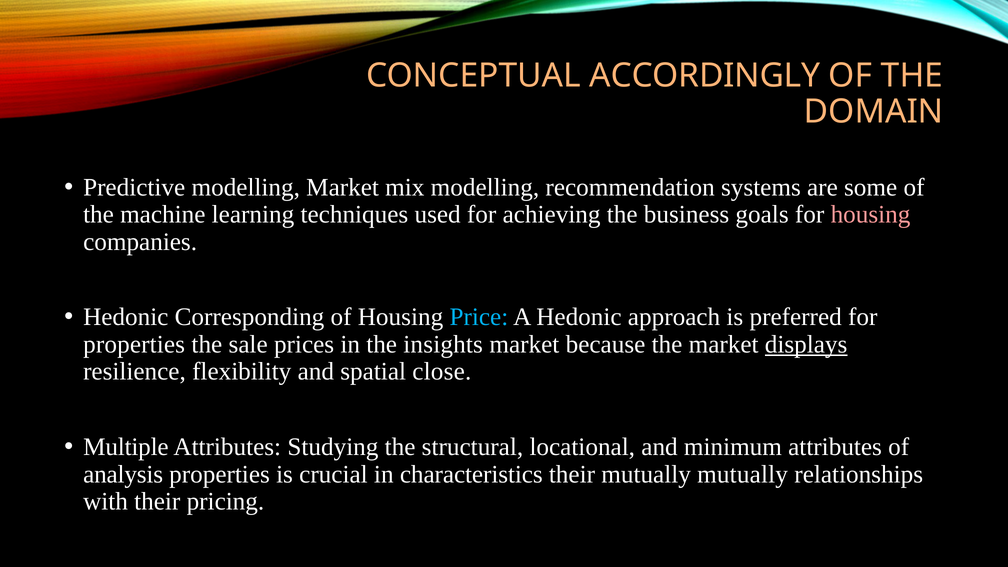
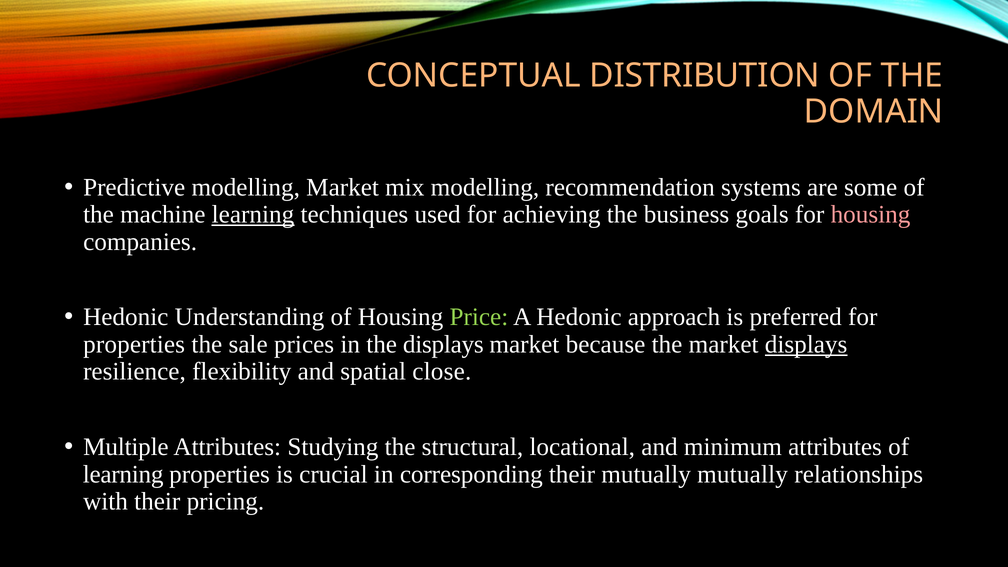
ACCORDINGLY: ACCORDINGLY -> DISTRIBUTION (705, 75)
learning underline: none -> present (253, 215)
Corresponding: Corresponding -> Understanding (249, 317)
Price colour: light blue -> light green (479, 317)
the insights: insights -> displays (443, 344)
analysis: analysis -> learning (123, 474)
characteristics: characteristics -> corresponding (471, 474)
